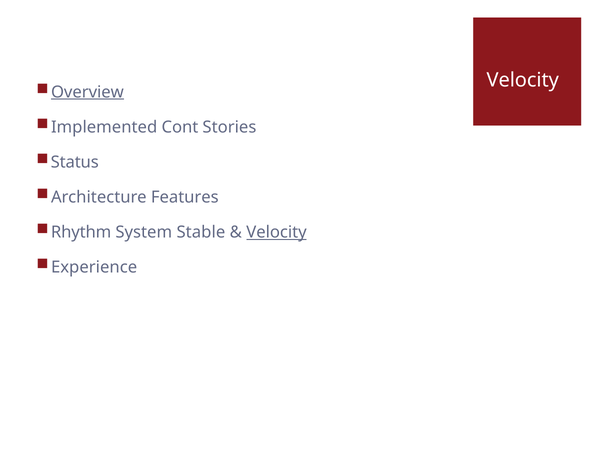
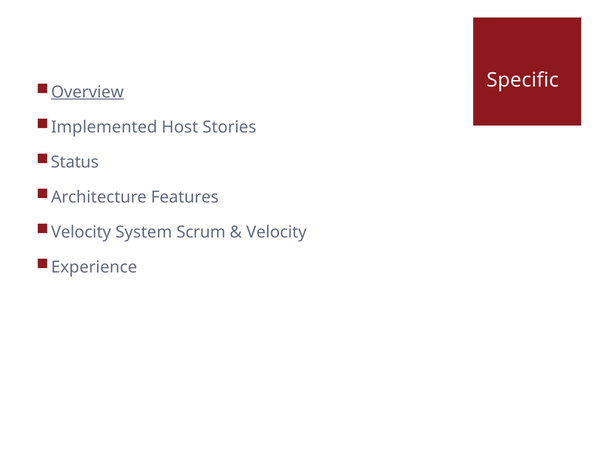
Velocity: Velocity -> Specific (523, 80)
Cont: Cont -> Host (180, 127)
Rhythm: Rhythm -> Velocity (81, 232)
Stable: Stable -> Scrum (201, 232)
Velocity underline: present -> none (276, 232)
